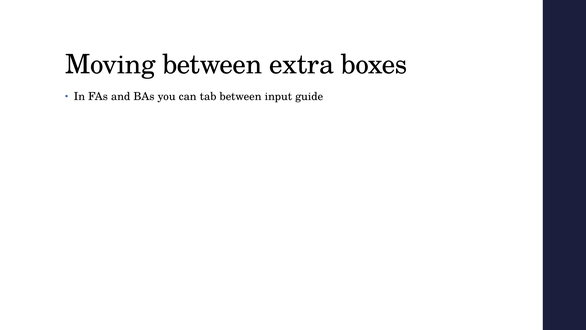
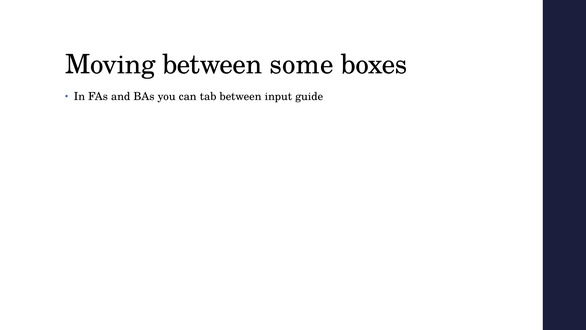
extra: extra -> some (301, 64)
